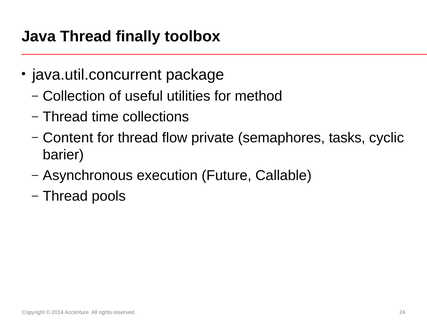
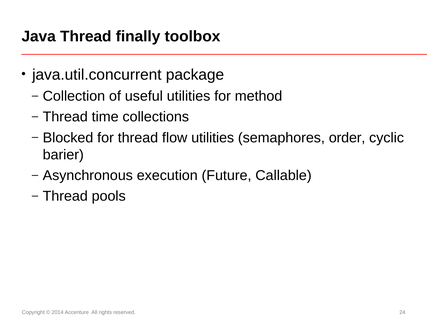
Content: Content -> Blocked (68, 138)
flow private: private -> utilities (213, 138)
tasks: tasks -> order (347, 138)
